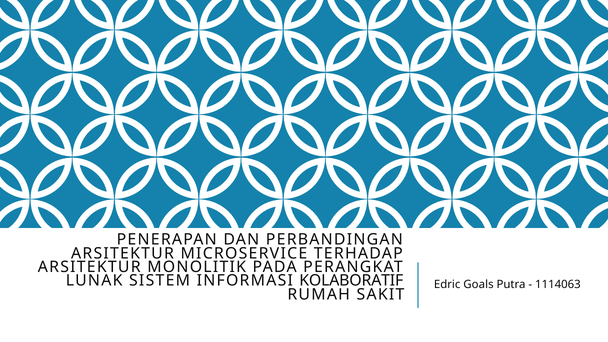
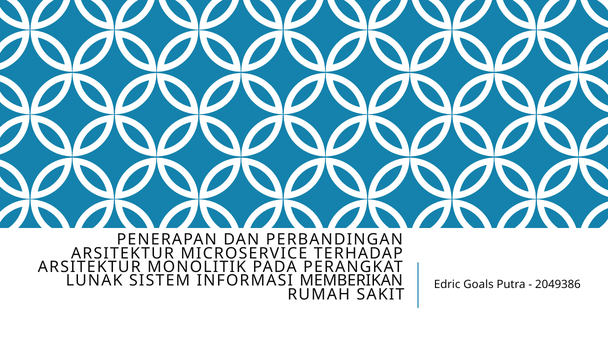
KOLABORATIF: KOLABORATIF -> MEMBERIKAN (351, 281)
1114063: 1114063 -> 2049386 (558, 285)
